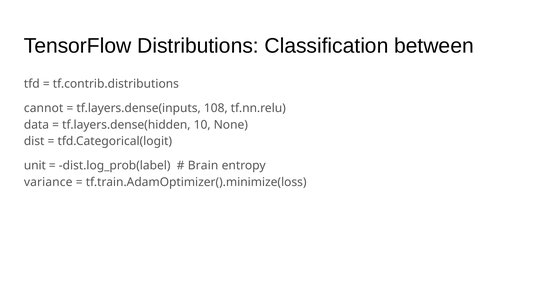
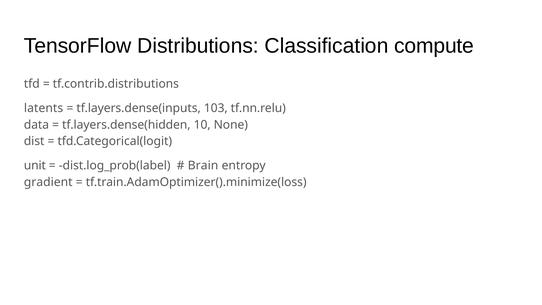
between: between -> compute (434, 46)
cannot: cannot -> latents (44, 108)
108: 108 -> 103 (216, 108)
variance: variance -> gradient (48, 182)
